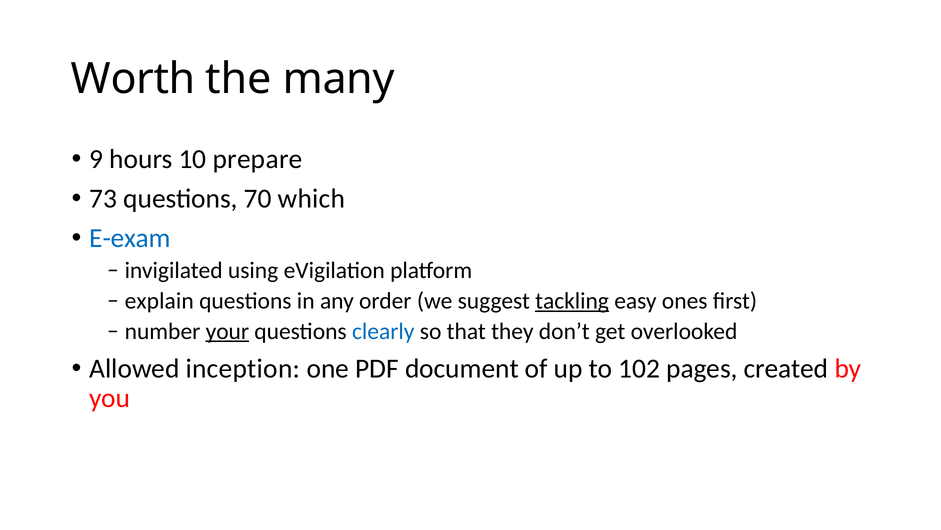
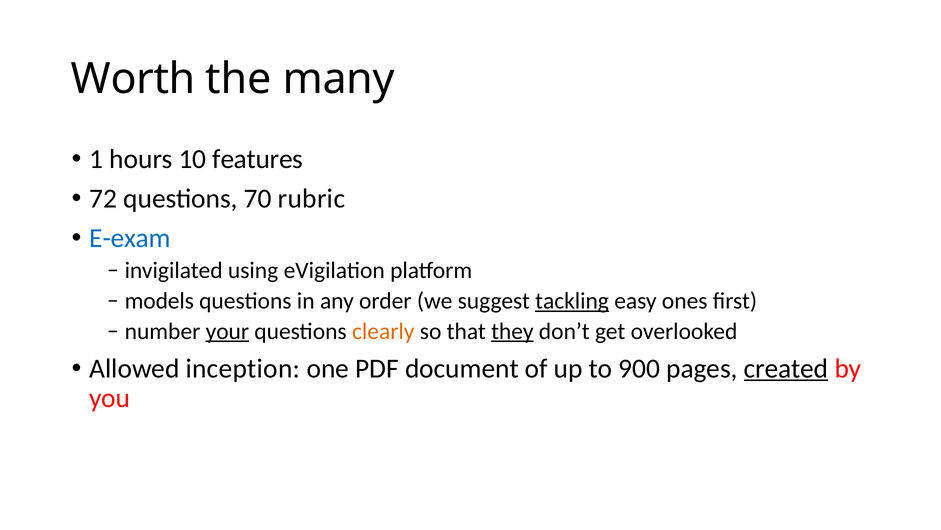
9: 9 -> 1 (96, 159)
prepare: prepare -> features (258, 159)
73: 73 -> 72 (103, 198)
which: which -> rubric (312, 198)
explain: explain -> models (159, 301)
clearly colour: blue -> orange (383, 331)
they underline: none -> present (512, 331)
102: 102 -> 900 (639, 368)
created underline: none -> present (786, 368)
